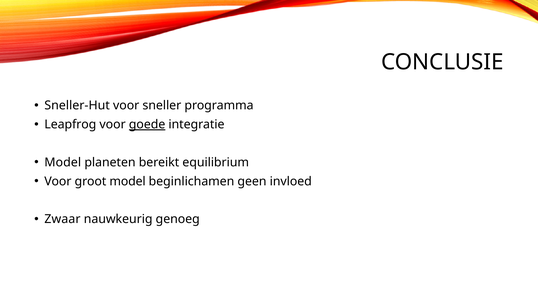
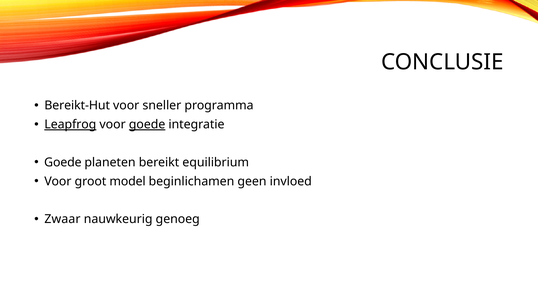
Sneller-Hut: Sneller-Hut -> Bereikt-Hut (77, 105)
Leapfrog underline: none -> present (70, 124)
Model: Model -> Goede (63, 162)
